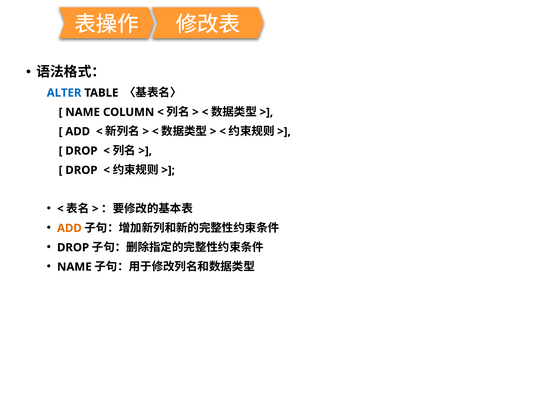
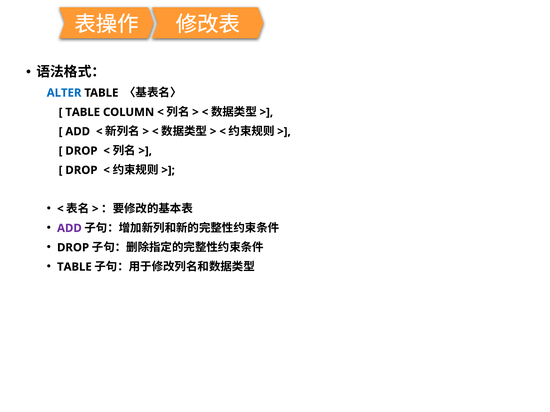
NAME: NAME -> TABLE (83, 112)
ADD colour: orange -> purple (69, 228)
NAME: NAME -> TABLE (74, 267)
